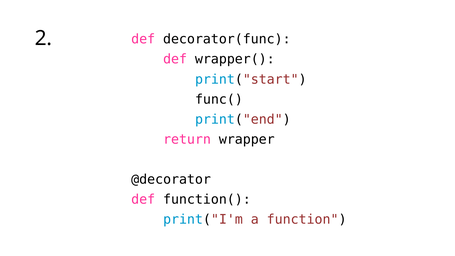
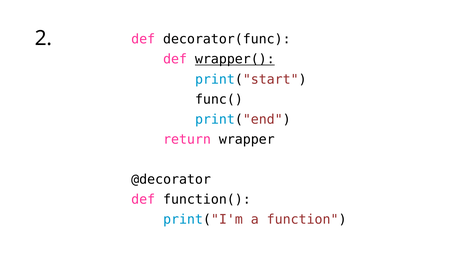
wrapper( underline: none -> present (235, 59)
